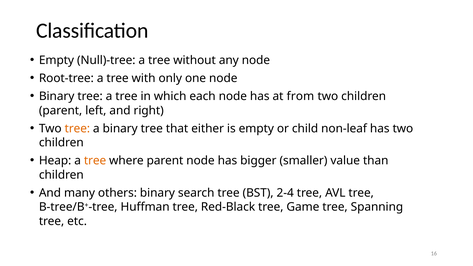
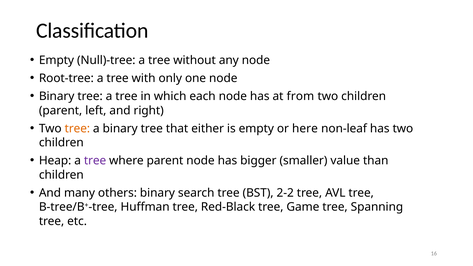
child: child -> here (305, 129)
tree colour: orange -> purple (95, 161)
2-4: 2-4 -> 2-2 (285, 193)
